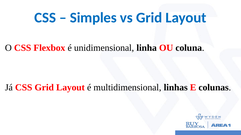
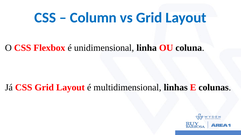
Simples: Simples -> Column (93, 18)
